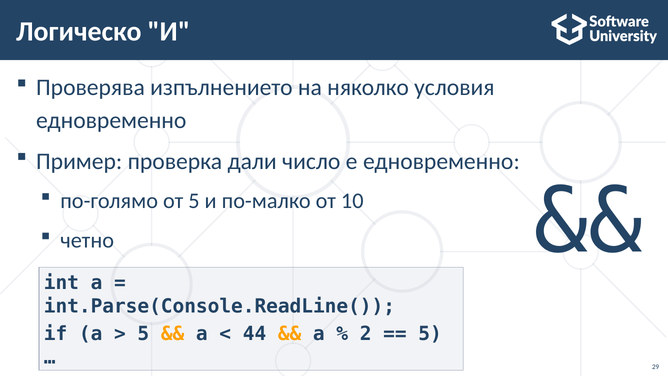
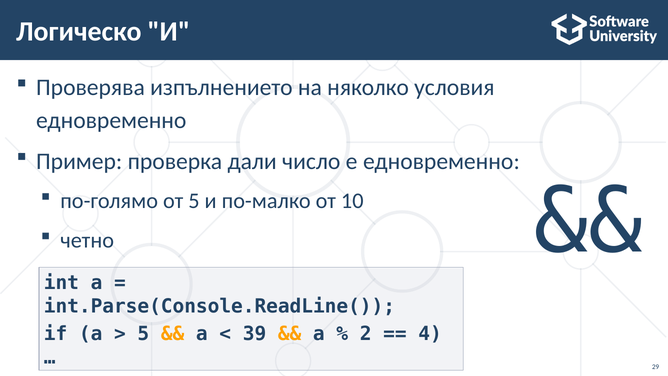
44: 44 -> 39 (255, 334)
5: 5 -> 4 (430, 334)
